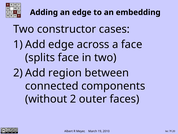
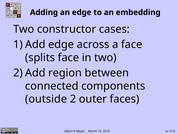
without: without -> outside (46, 99)
